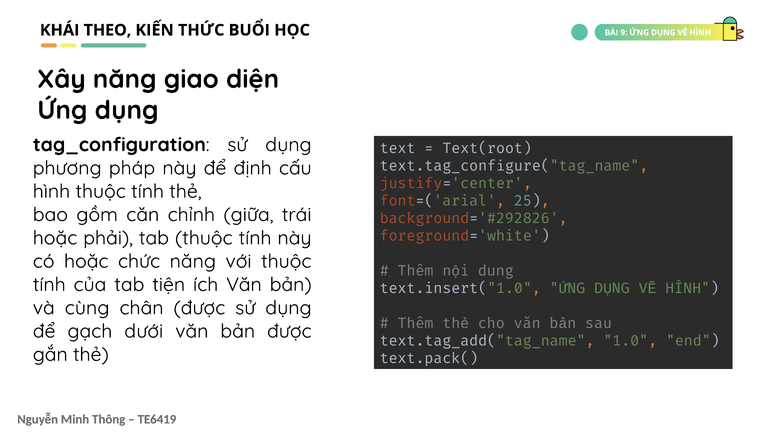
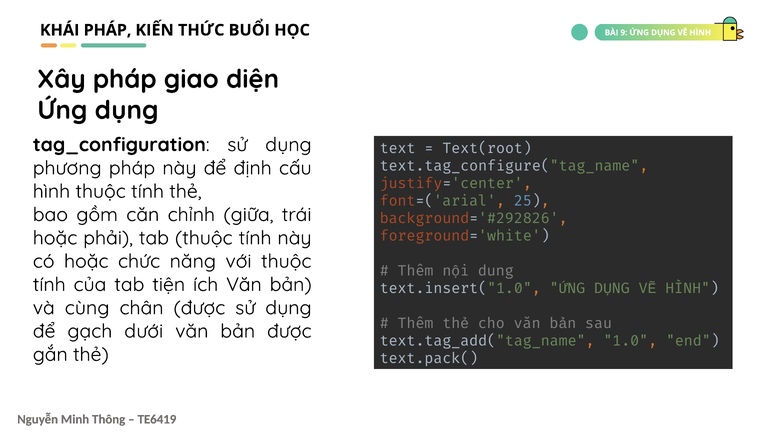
KHÁI THEO: THEO -> PHÁP (107, 30)
Xây năng: năng -> pháp (125, 79)
